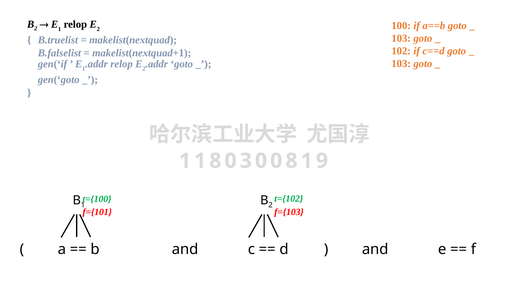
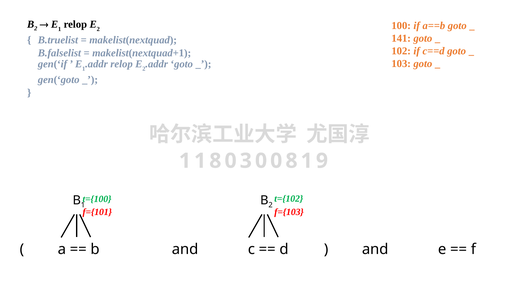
103: 103 -> 141 (401, 39)
